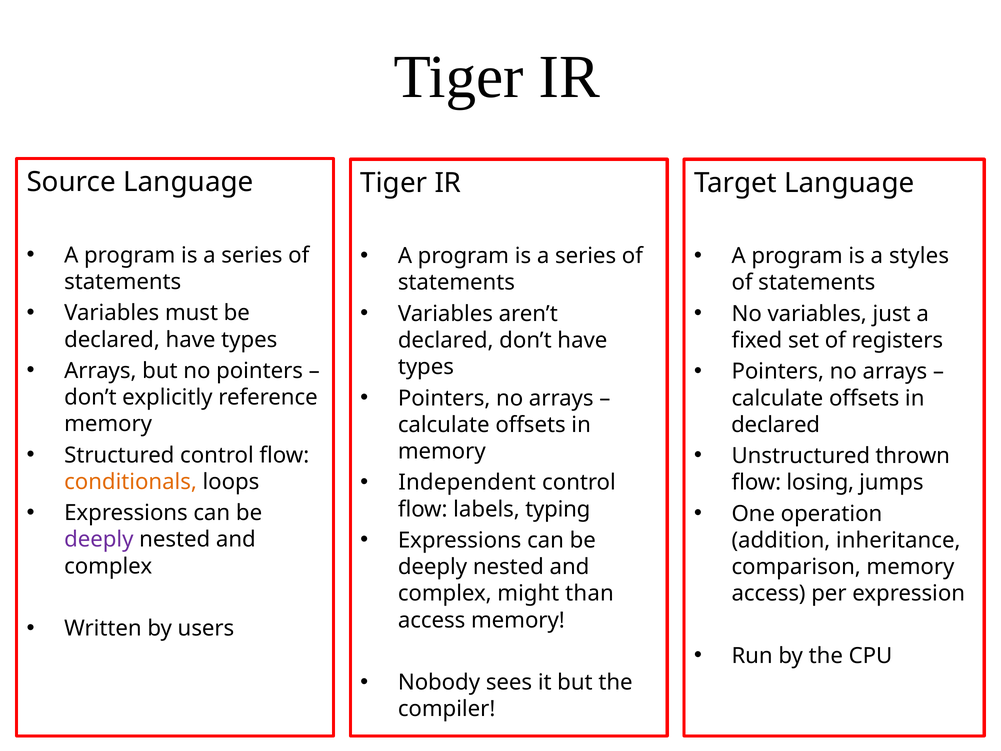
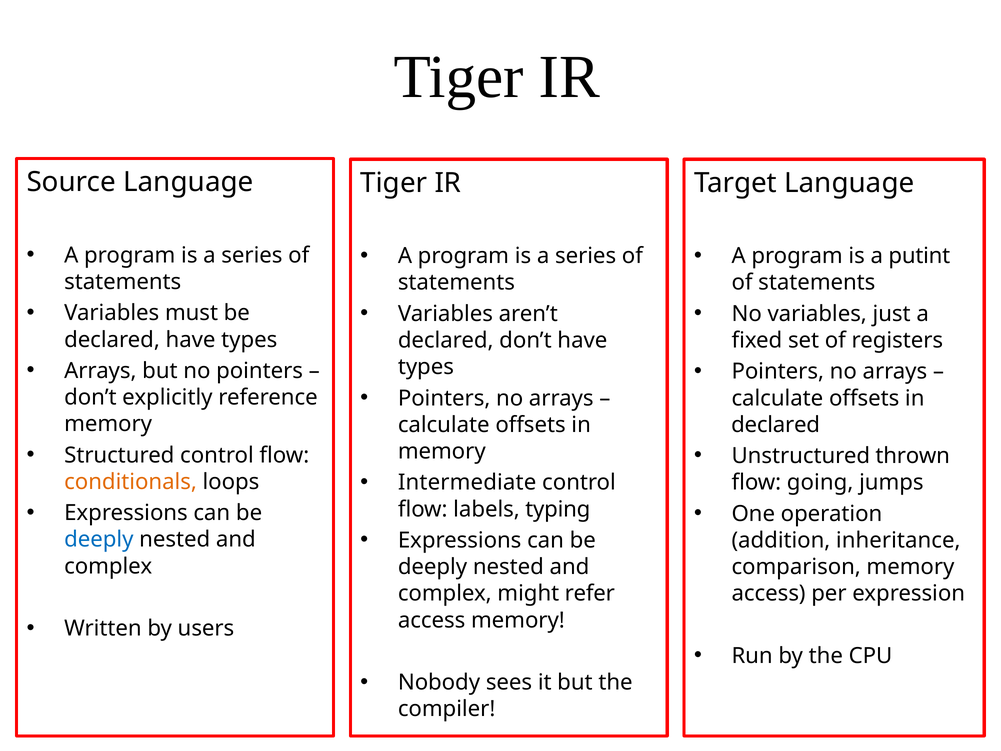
styles: styles -> putint (919, 256)
Independent: Independent -> Intermediate (467, 482)
losing: losing -> going (820, 482)
deeply colour: purple -> blue (99, 539)
than: than -> refer (590, 593)
